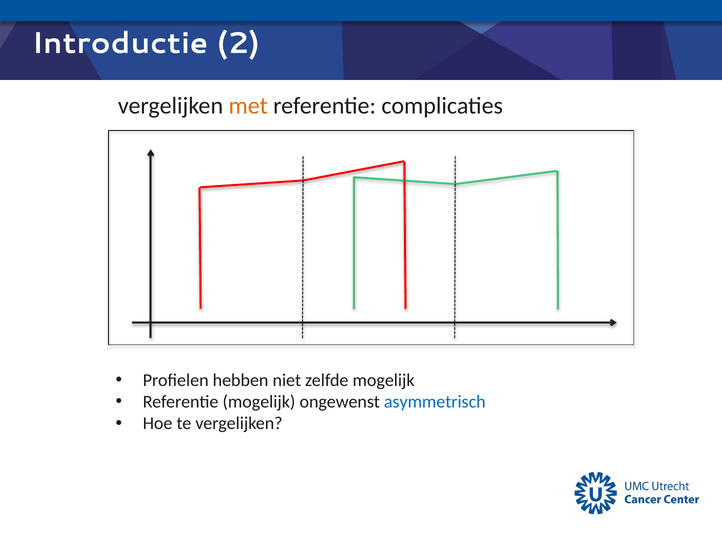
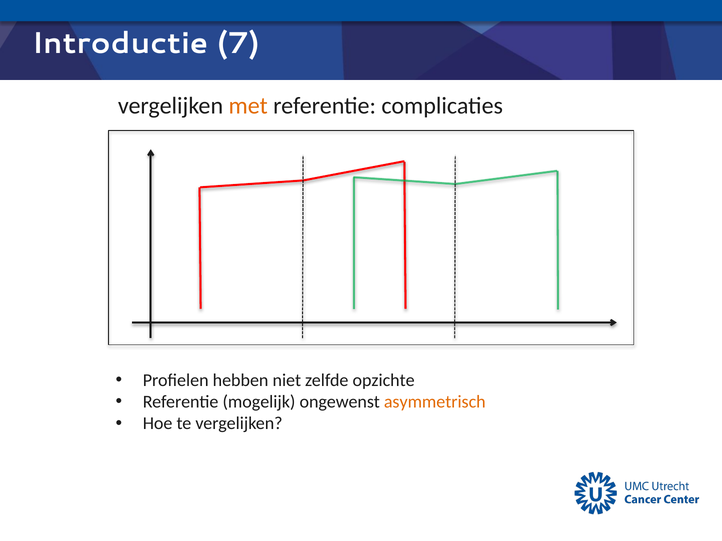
2: 2 -> 7 (238, 43)
zelfde mogelijk: mogelijk -> opzichte (384, 381)
asymmetrisch colour: blue -> orange (435, 402)
